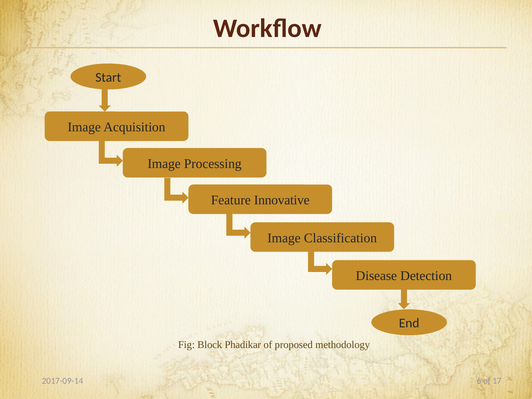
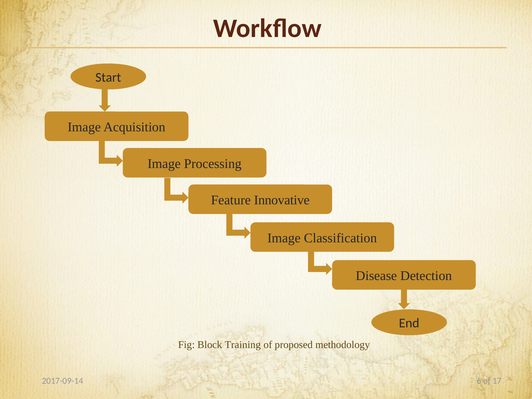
Phadikar: Phadikar -> Training (243, 345)
